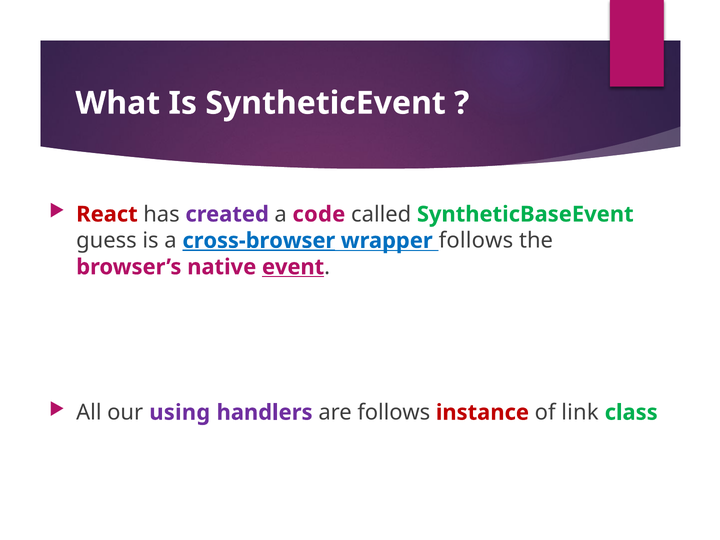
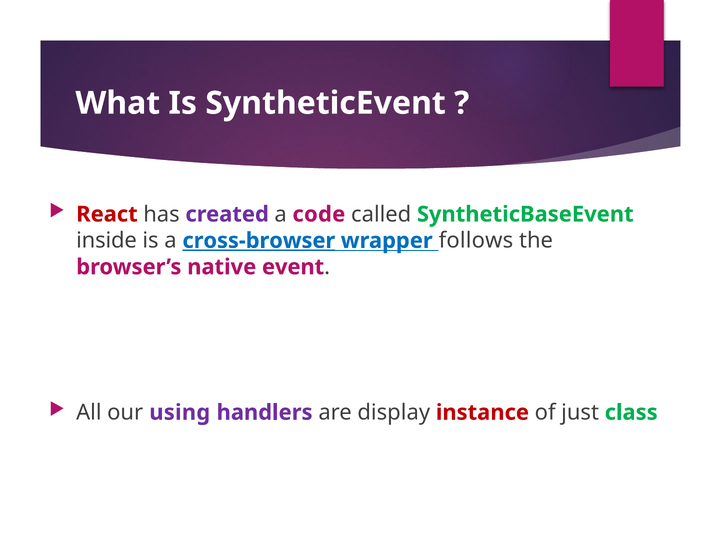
guess: guess -> inside (107, 241)
event underline: present -> none (293, 267)
are follows: follows -> display (394, 412)
link: link -> just (580, 412)
